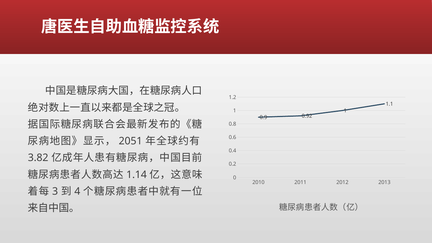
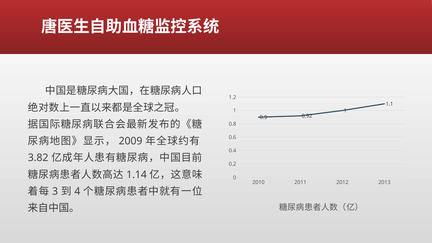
2051: 2051 -> 2009 (131, 141)
